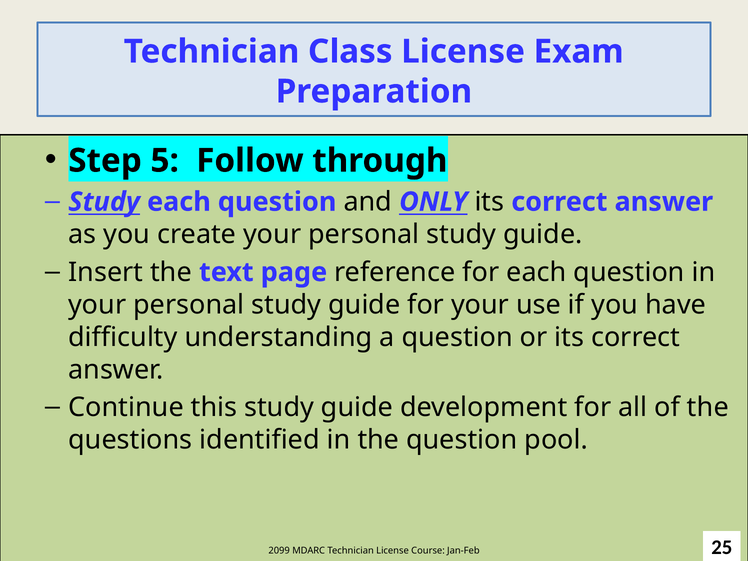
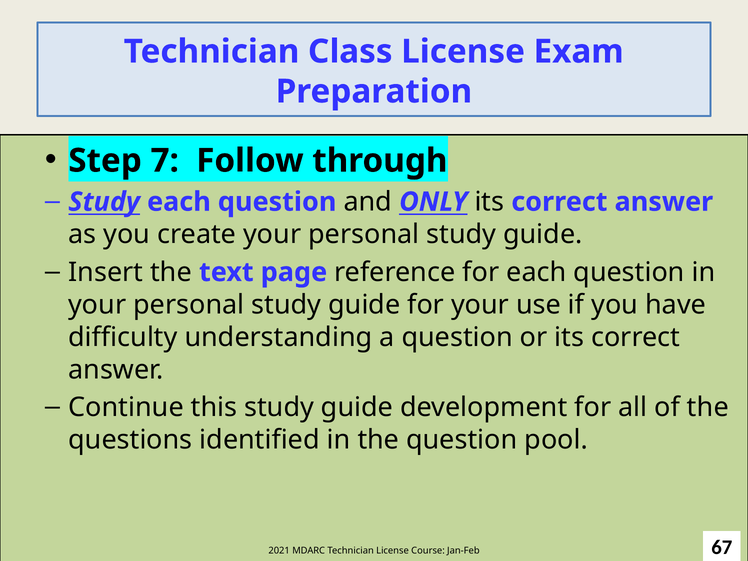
5: 5 -> 7 (165, 161)
2099: 2099 -> 2021 (279, 550)
25: 25 -> 67 (722, 547)
